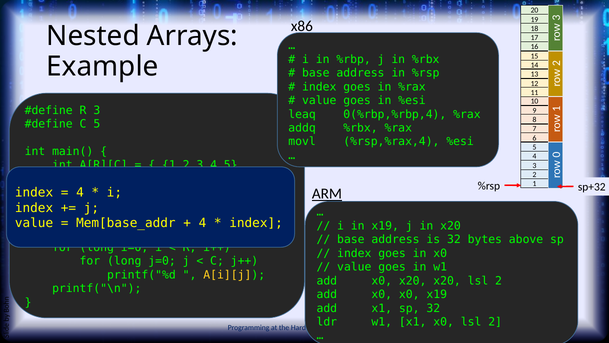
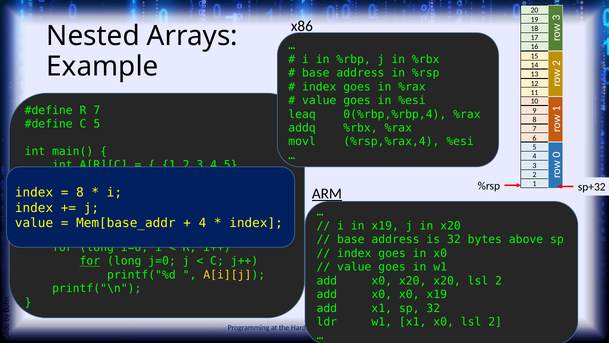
R 3: 3 -> 7 (97, 110)
4: 4 -> 8 (80, 192)
for underline: none -> present (90, 261)
